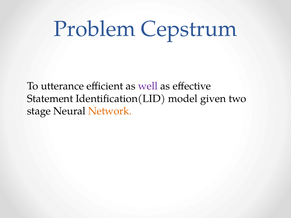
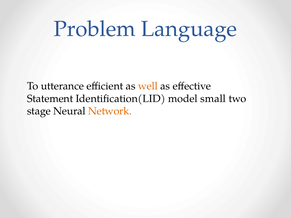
Cepstrum: Cepstrum -> Language (189, 29)
well colour: purple -> orange (148, 86)
given: given -> small (213, 99)
